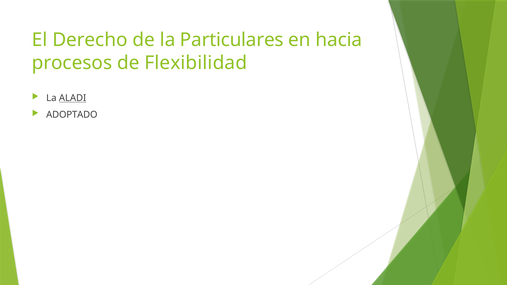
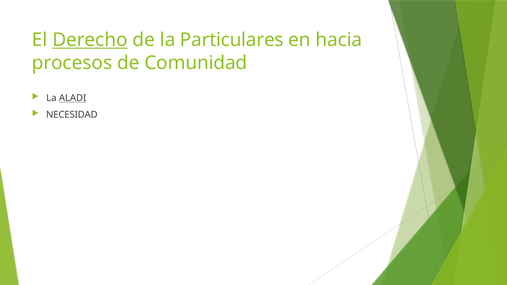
Derecho underline: none -> present (90, 40)
Flexibilidad: Flexibilidad -> Comunidad (196, 63)
ADOPTADO: ADOPTADO -> NECESIDAD (72, 115)
